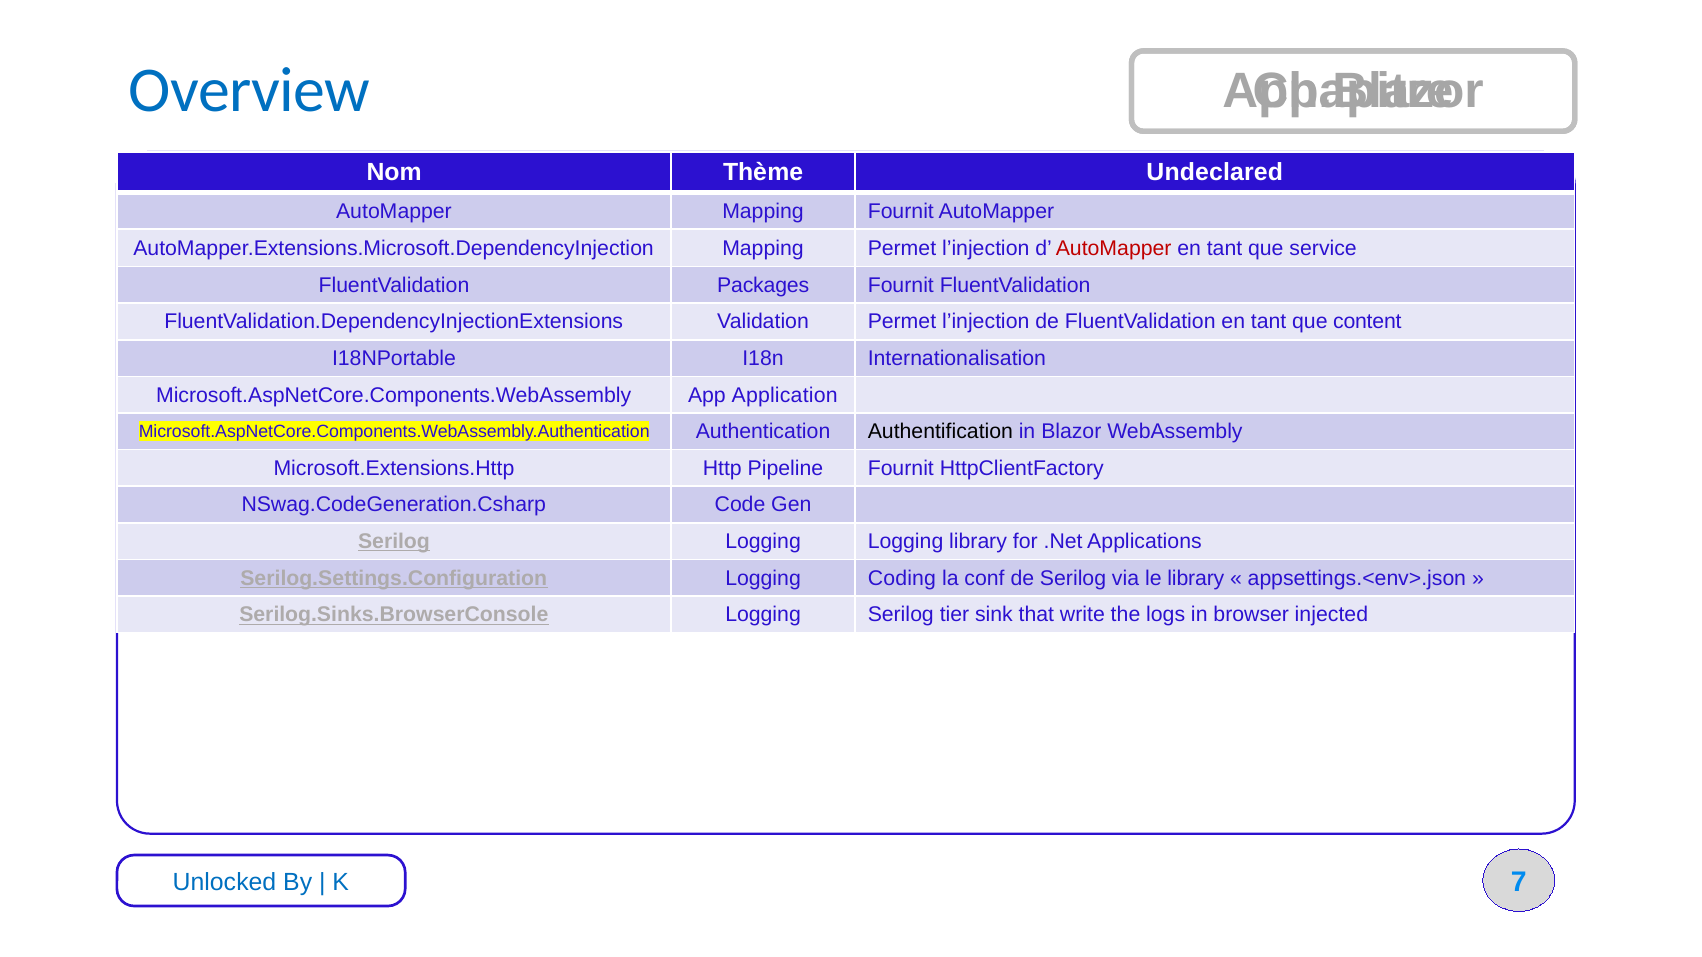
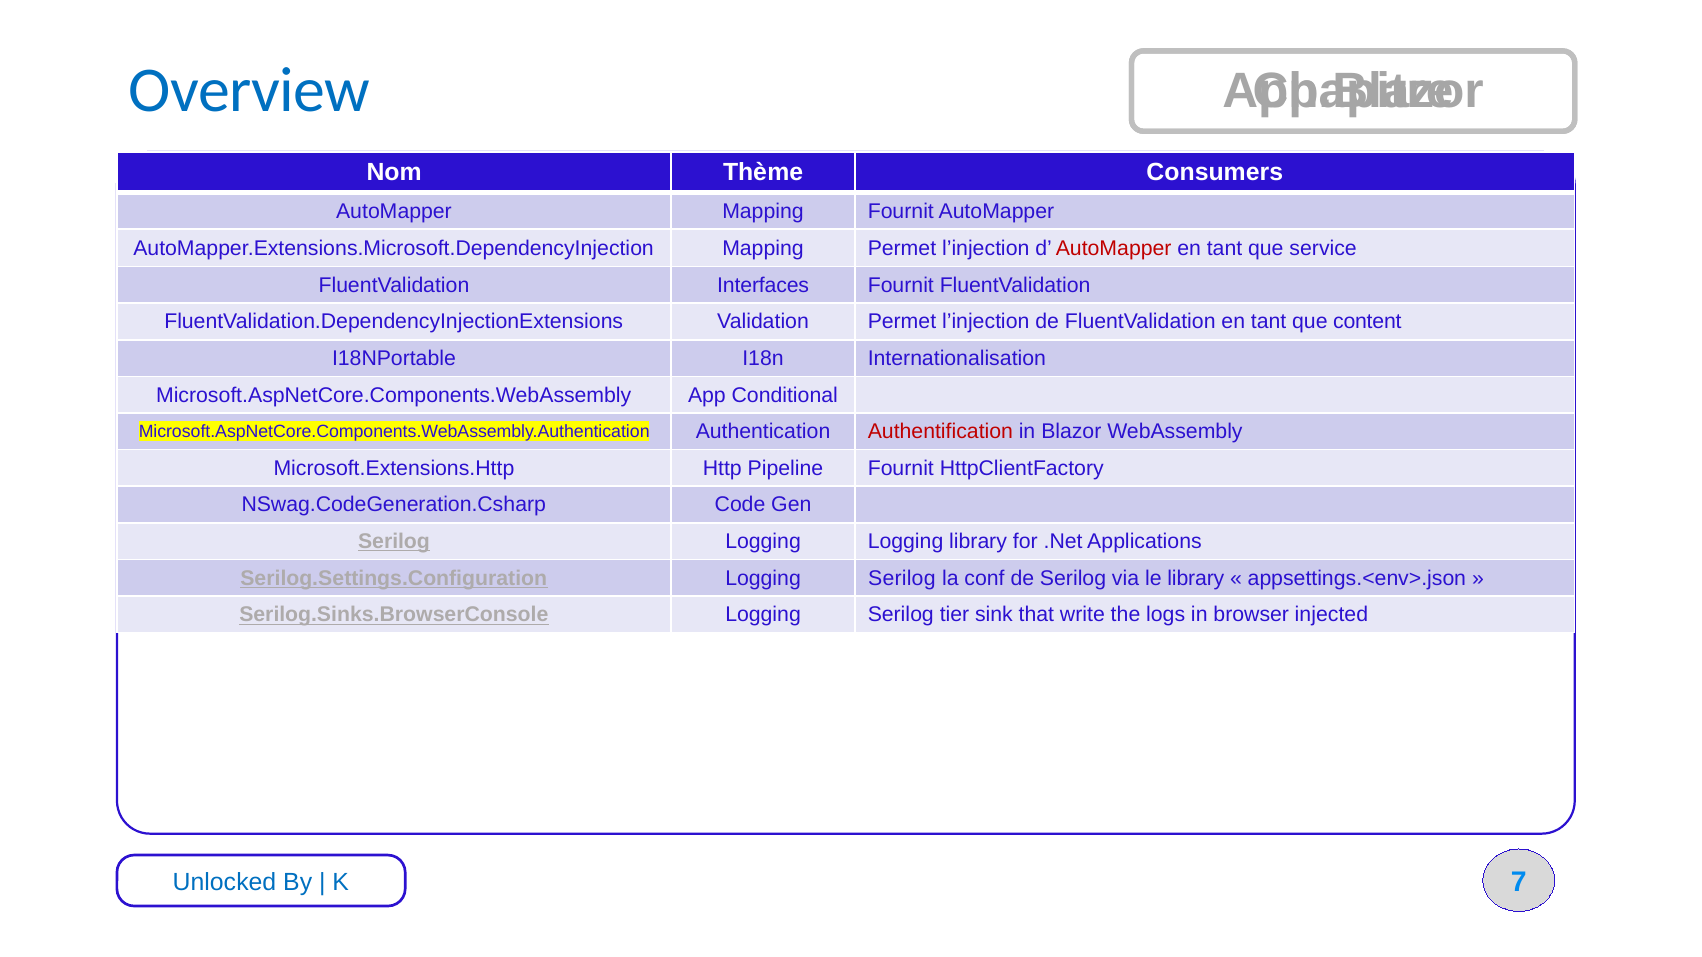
Undeclared: Undeclared -> Consumers (1215, 173)
Packages: Packages -> Interfaces (763, 285)
Application: Application -> Conditional (785, 395)
Authentification colour: black -> red (940, 432)
Serilog.Settings.Configuration Logging Coding: Coding -> Serilog (902, 578)
